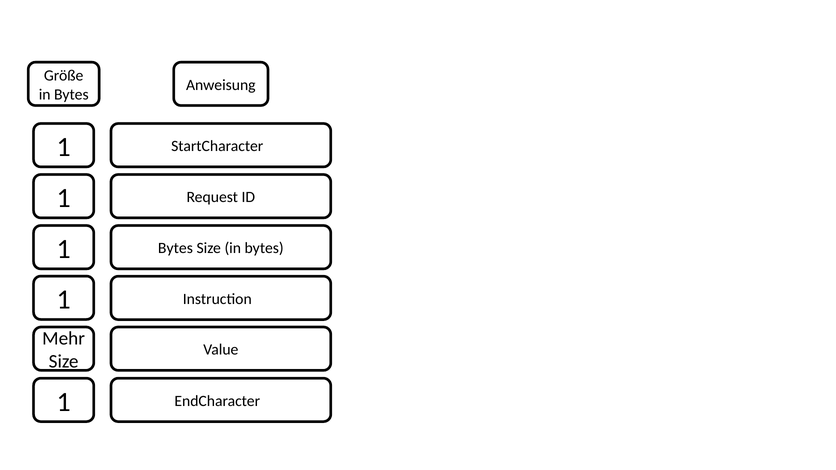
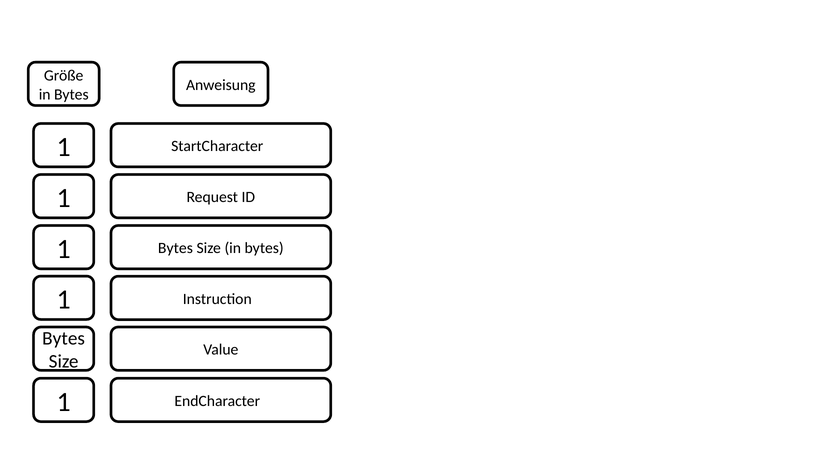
Mehr: Mehr -> Bytes (64, 339)
